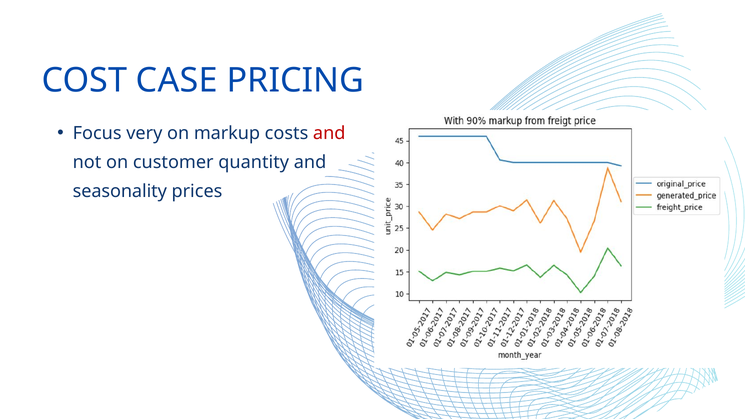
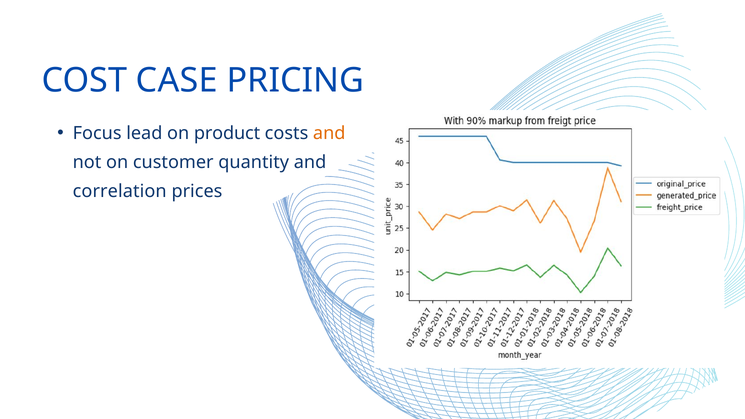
very: very -> lead (144, 133)
markup: markup -> product (227, 133)
and colour: red -> orange (329, 133)
seasonality: seasonality -> correlation (120, 191)
